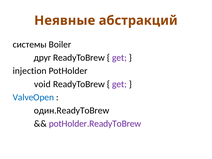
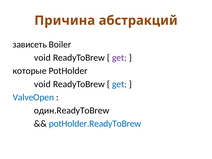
Неявные: Неявные -> Причина (65, 21)
системы: системы -> зависеть (30, 44)
друг: друг -> void (42, 58)
injection: injection -> которые (30, 71)
get colour: purple -> blue (119, 84)
potHolder.ReadyToBrew colour: purple -> blue (95, 124)
